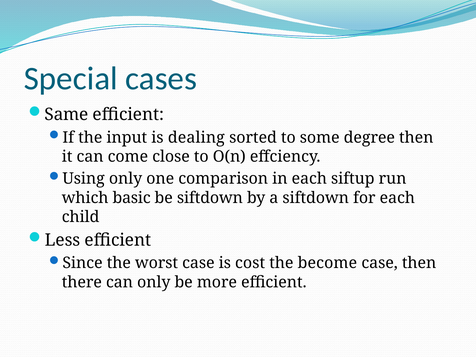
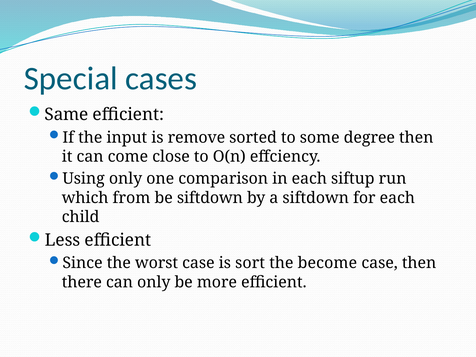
dealing: dealing -> remove (196, 138)
basic: basic -> from (131, 198)
cost: cost -> sort (250, 263)
